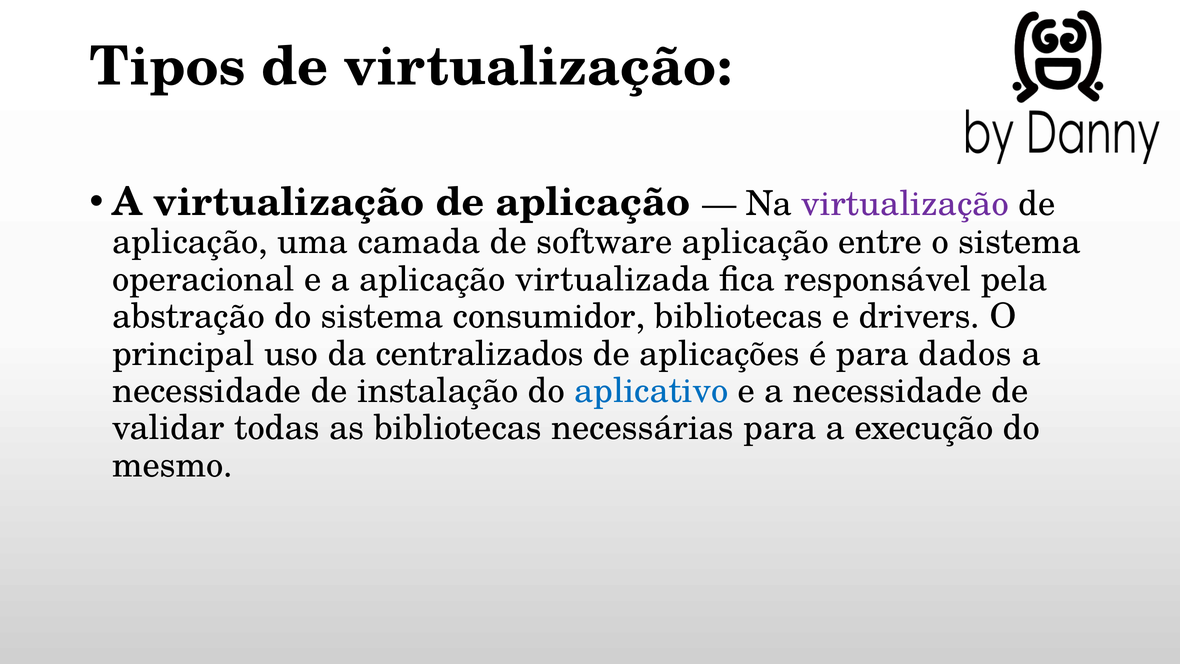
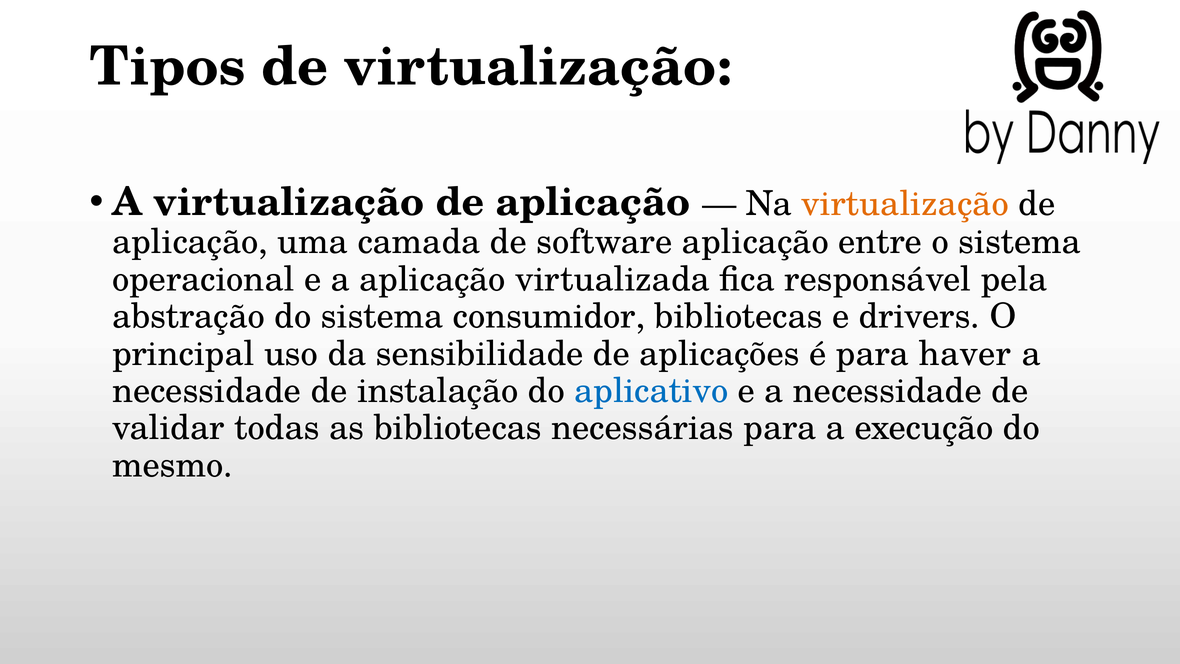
virtualização colour: purple -> orange (905, 204)
centralizados: centralizados -> sensibilidade (480, 354)
dados: dados -> haver (965, 354)
